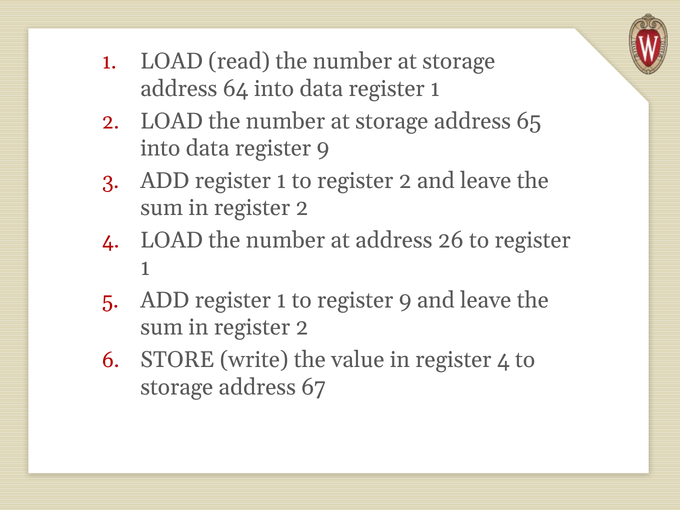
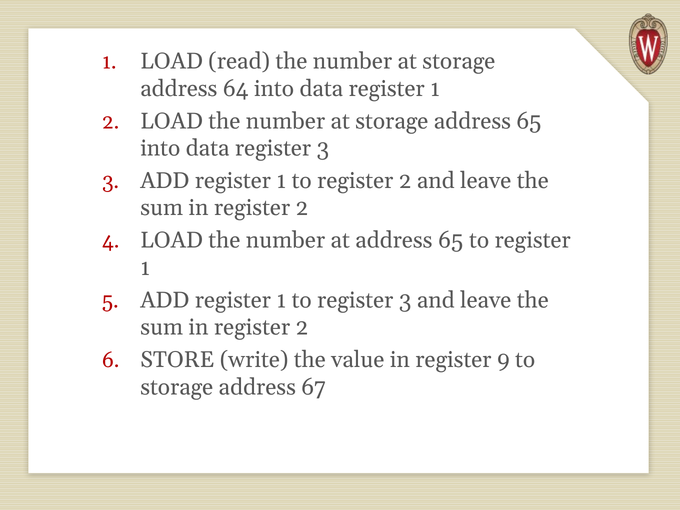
data register 9: 9 -> 3 (323, 148)
at address 26: 26 -> 65 (451, 240)
to register 9: 9 -> 3 (405, 300)
register 4: 4 -> 9 (503, 360)
